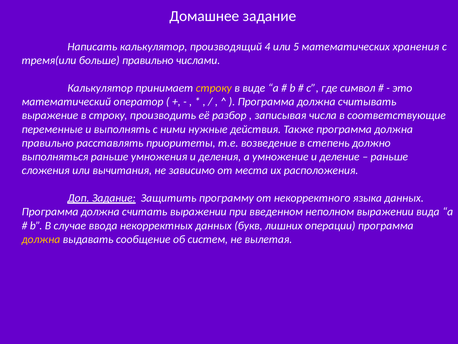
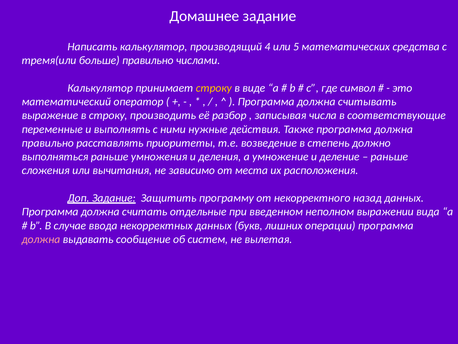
хранения: хранения -> средства (416, 47)
языка: языка -> назад (367, 198)
считать выражении: выражении -> отдельные (198, 212)
должна colour: yellow -> pink (41, 239)
